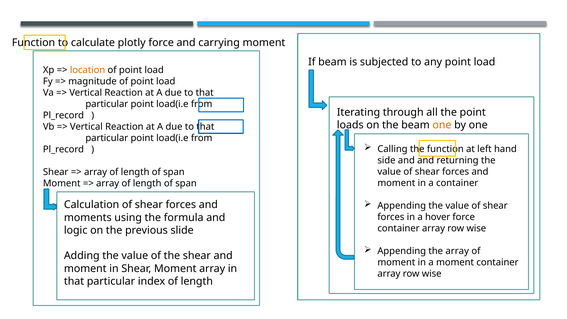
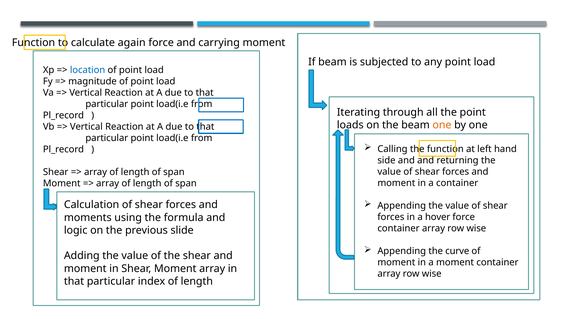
plotly: plotly -> again (132, 43)
location colour: orange -> blue (88, 70)
the array: array -> curve (457, 251)
